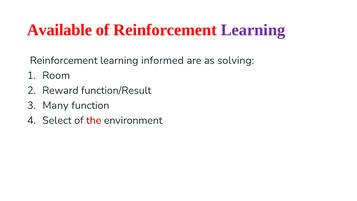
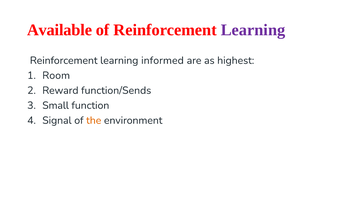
solving: solving -> highest (236, 60)
function/Result: function/Result -> function/Sends (116, 90)
Many: Many -> Small (56, 105)
Select: Select -> Signal (57, 120)
the colour: red -> orange (94, 120)
